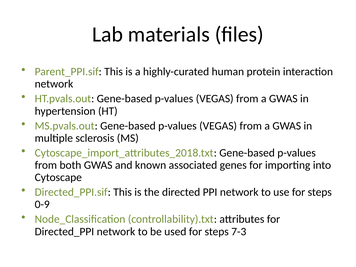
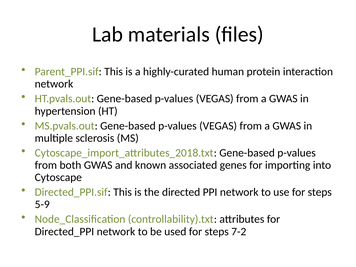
0-9: 0-9 -> 5-9 (42, 204)
7-3: 7-3 -> 7-2 (239, 232)
